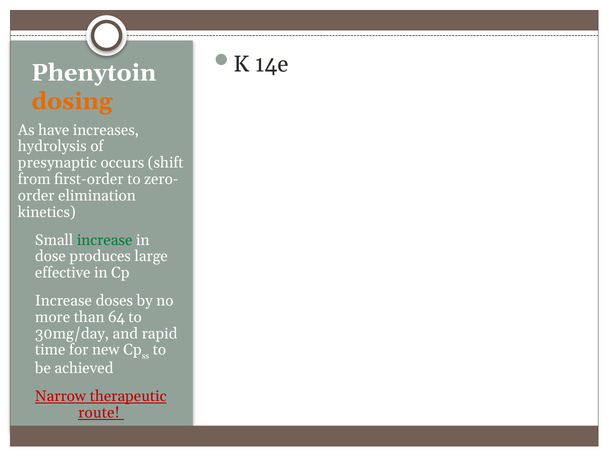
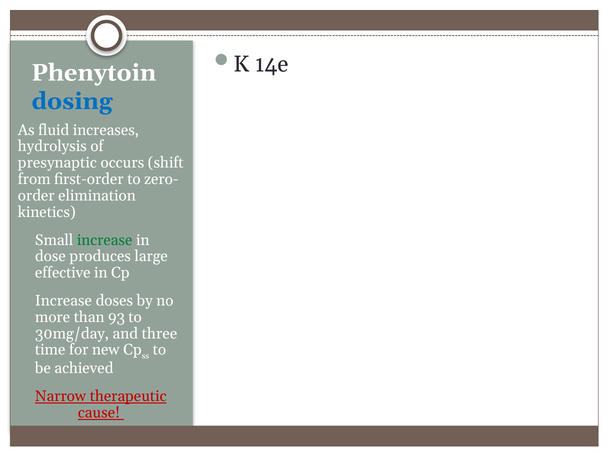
dosing colour: orange -> blue (72, 101)
have: have -> fluid (54, 130)
64: 64 -> 93 (117, 317)
rapid: rapid -> three (159, 333)
route: route -> cause (99, 412)
